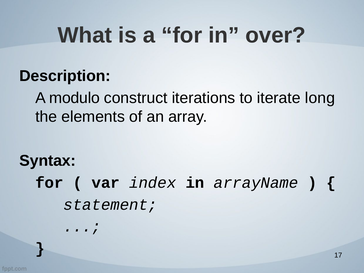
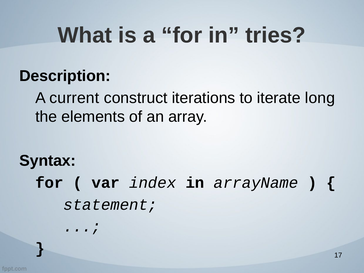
over: over -> tries (276, 35)
modulo: modulo -> current (74, 98)
